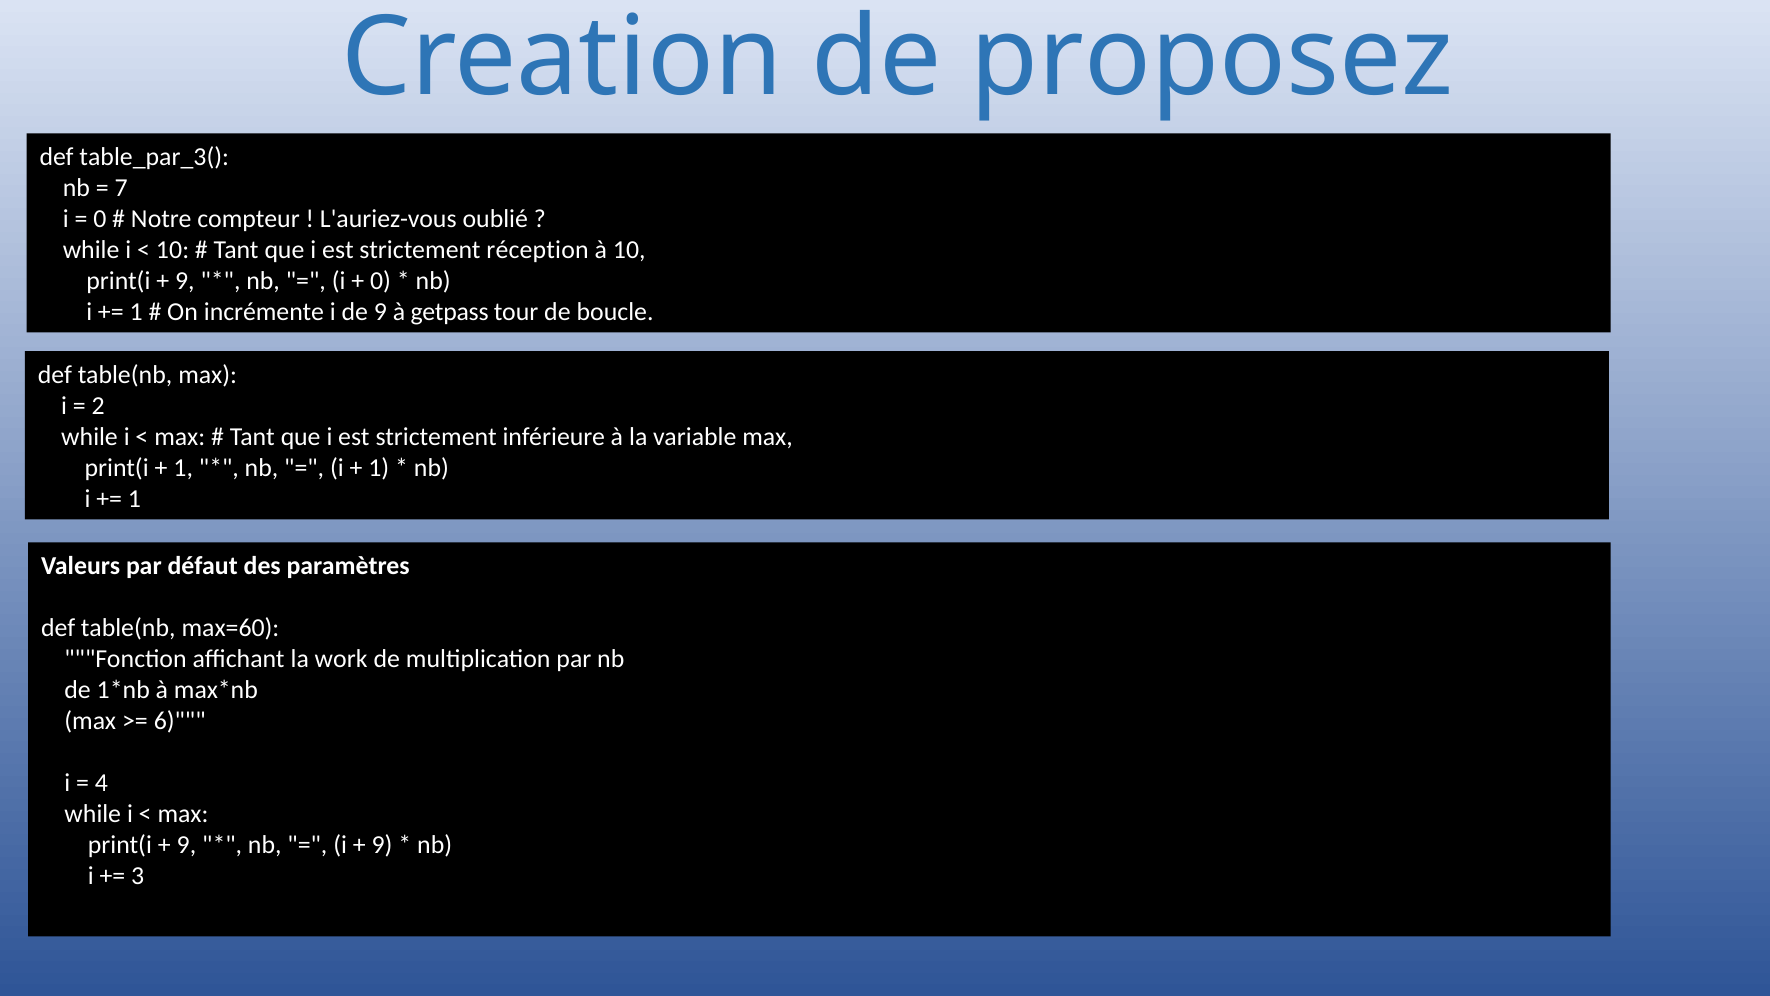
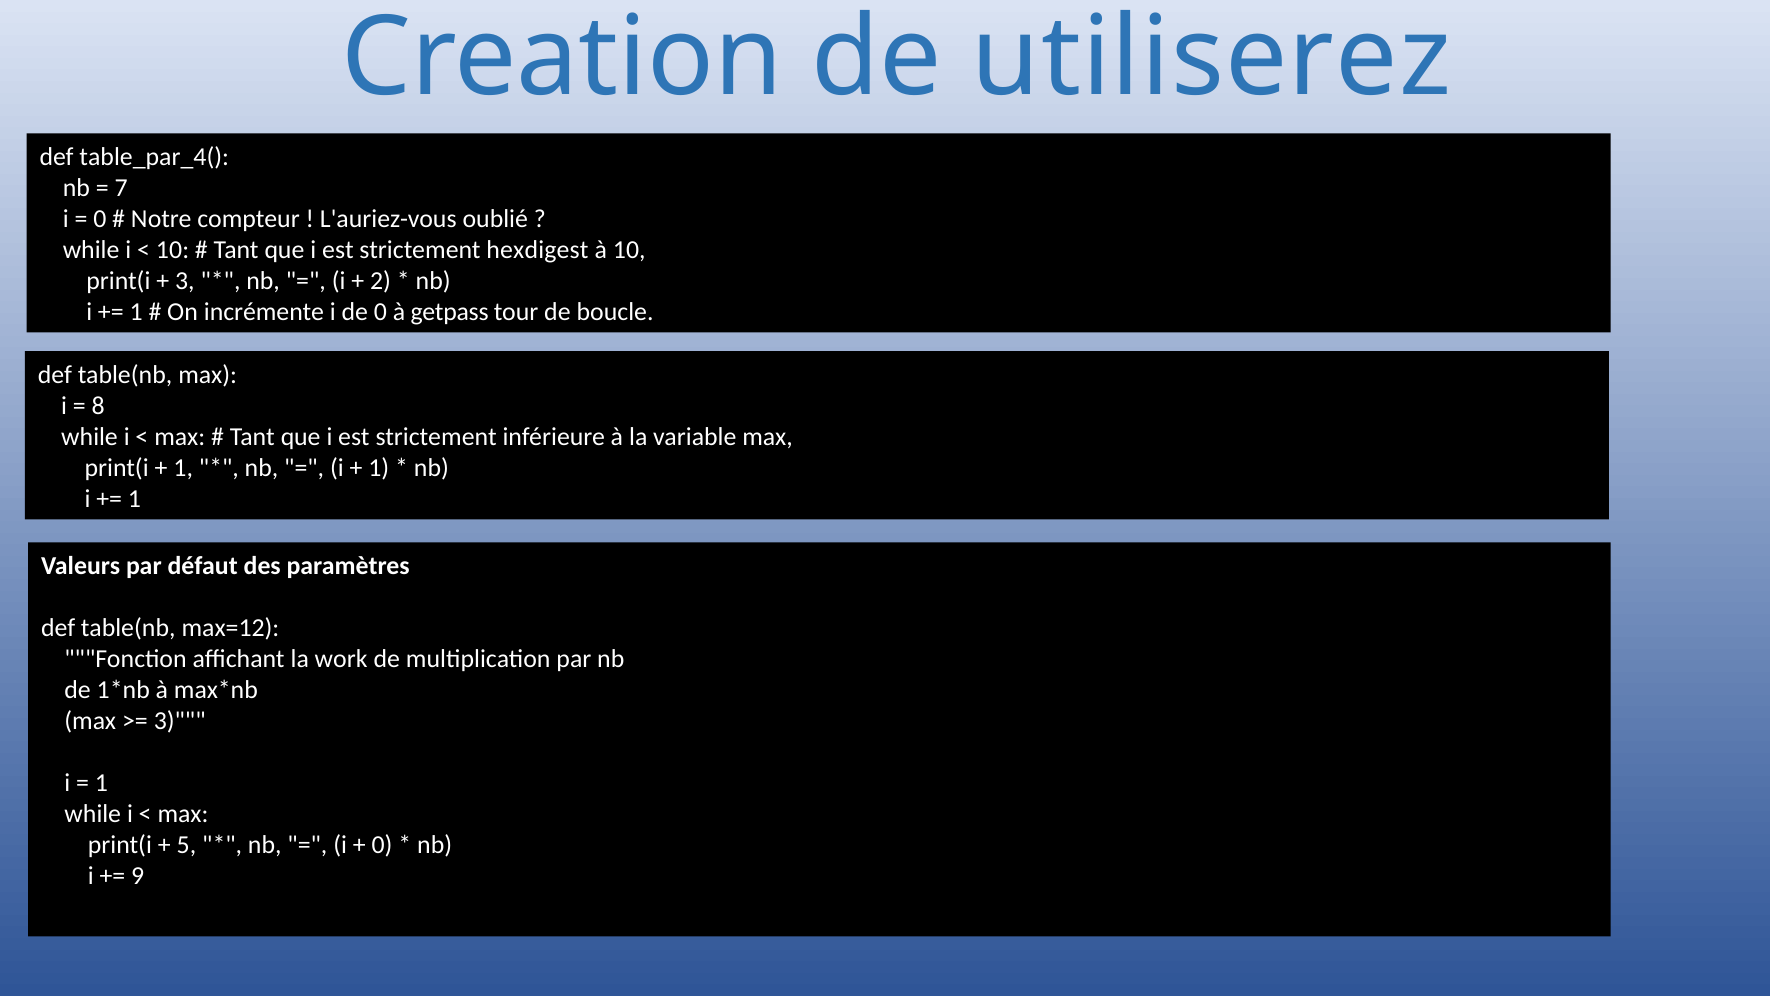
proposez: proposez -> utiliserez (1211, 58)
table_par_3(: table_par_3( -> table_par_4( (154, 157)
réception: réception -> hexdigest (538, 250)
9: 9 -> 3 (185, 281)
0: 0 -> 2 (381, 281)
de 9: 9 -> 0 (380, 312)
2: 2 -> 8 (98, 406)
max=60: max=60 -> max=12 (230, 628)
6: 6 -> 3 (180, 721)
4: 4 -> 1 (101, 783)
9: 9 -> 5 (186, 845)
9: 9 -> 0 (382, 845)
3: 3 -> 9 (138, 876)
